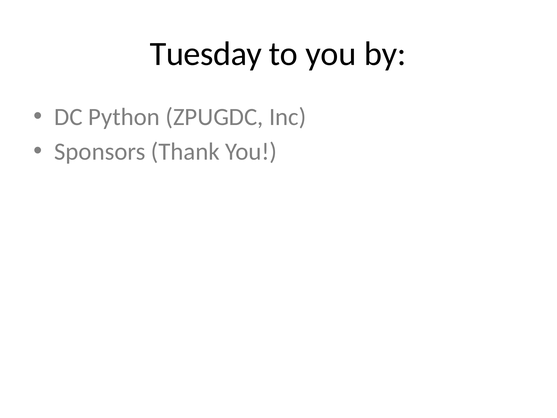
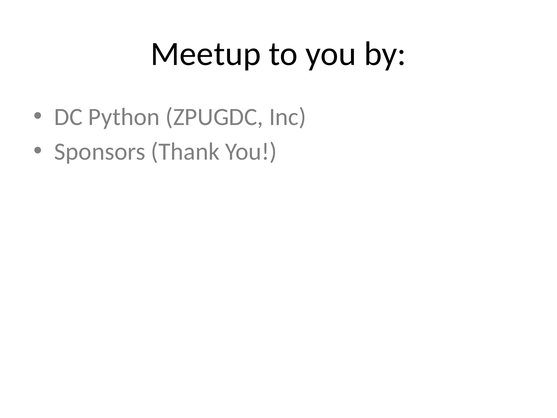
Tuesday: Tuesday -> Meetup (206, 54)
